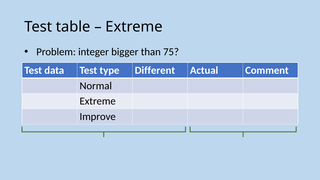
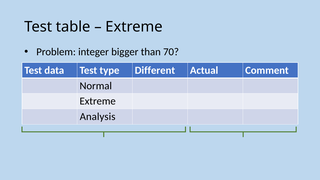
75: 75 -> 70 (171, 52)
Improve: Improve -> Analysis (98, 117)
